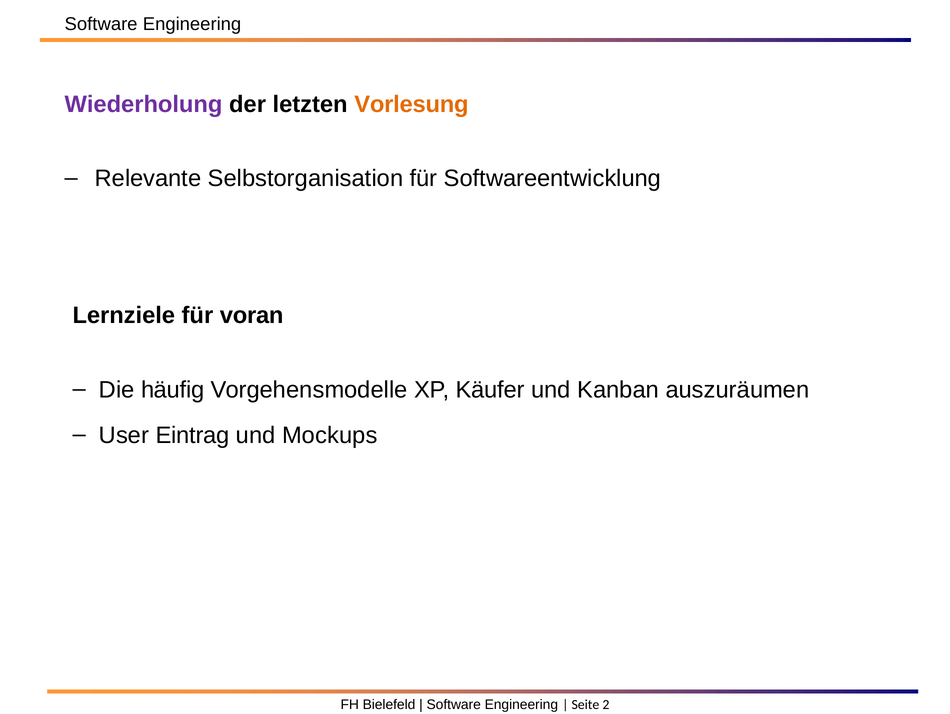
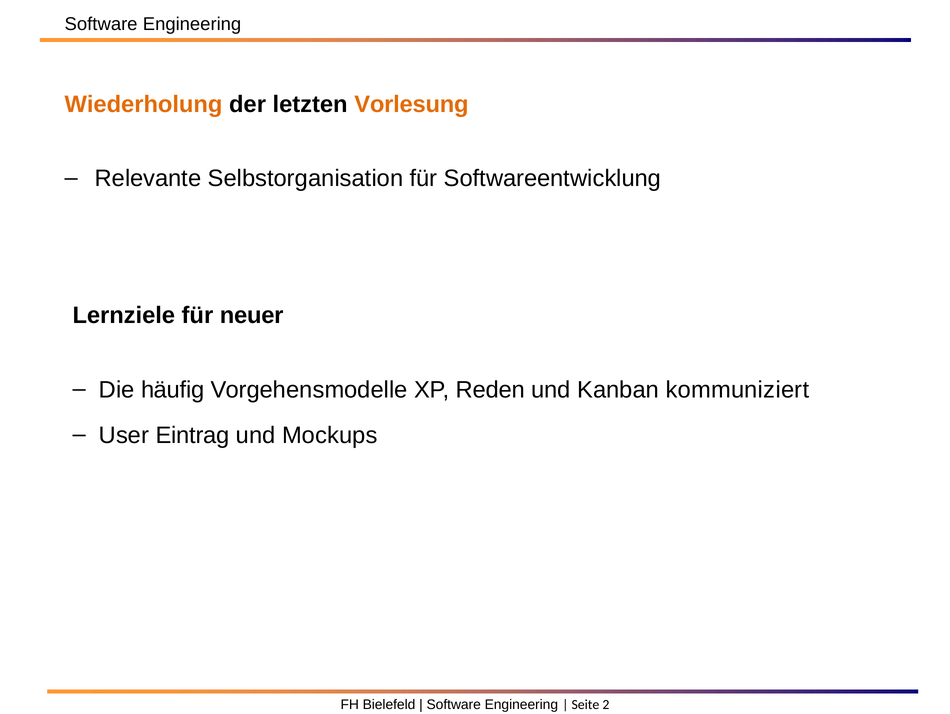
Wiederholung colour: purple -> orange (143, 104)
voran: voran -> neuer (252, 315)
Käufer: Käufer -> Reden (490, 390)
auszuräumen: auszuräumen -> kommuniziert (737, 390)
